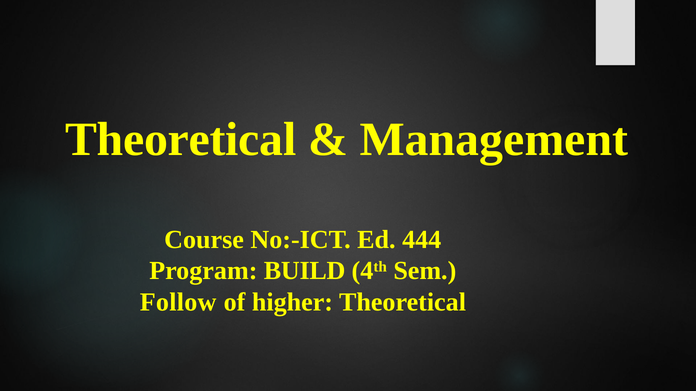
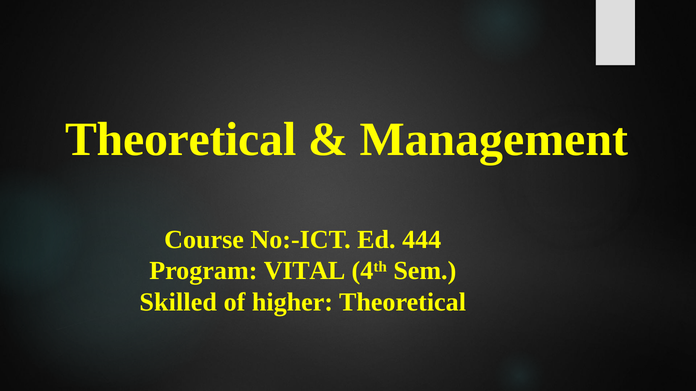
BUILD: BUILD -> VITAL (305, 271)
Follow: Follow -> Skilled (178, 302)
